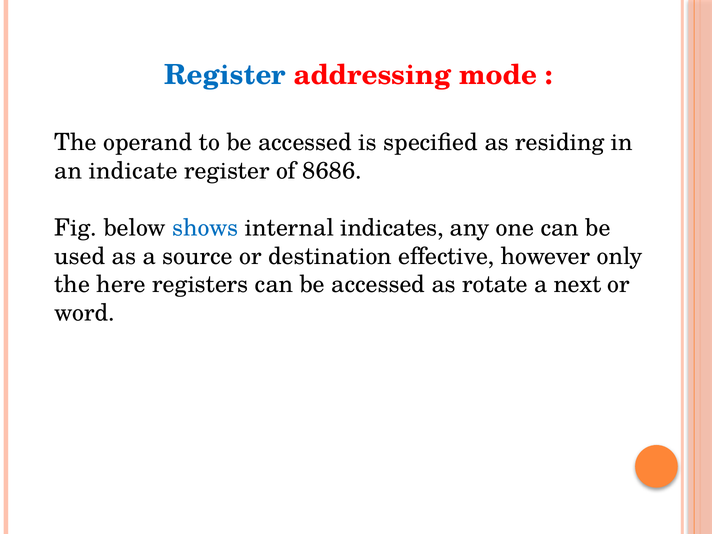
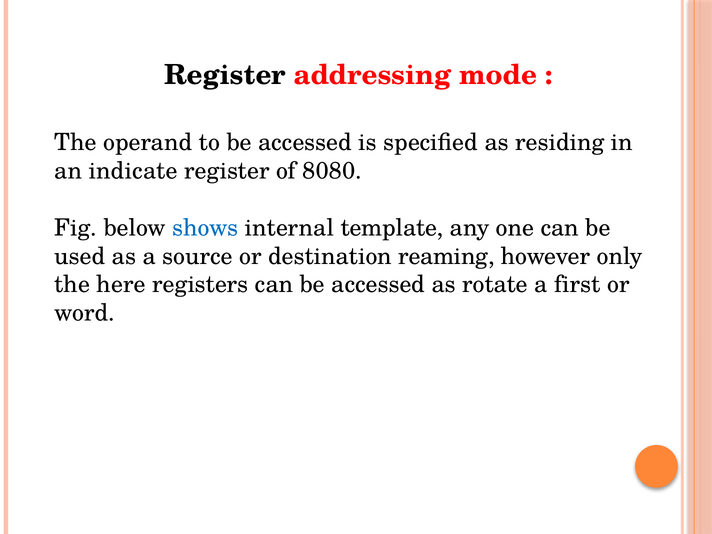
Register colour: blue -> black (225, 75)
8686: 8686 -> 8080 (332, 171)
indicates: indicates -> template (392, 228)
effective: effective -> reaming (446, 256)
next: next -> first (577, 285)
